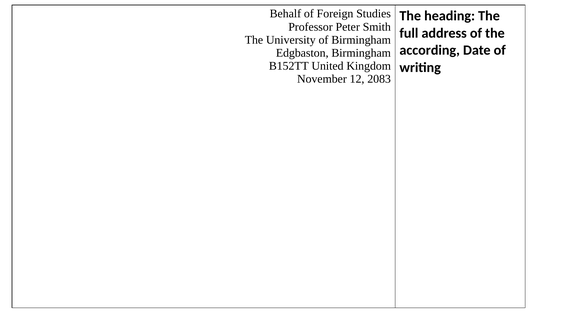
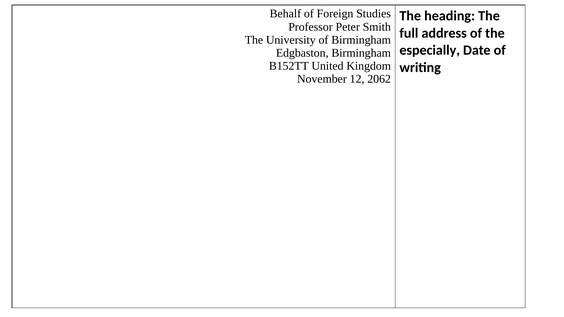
according: according -> especially (430, 50)
2083: 2083 -> 2062 (379, 79)
